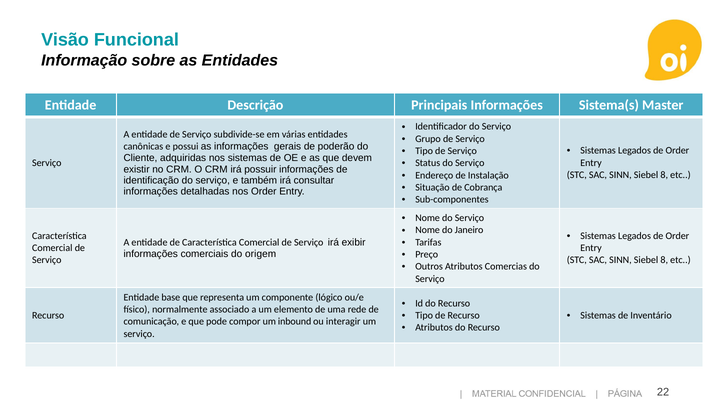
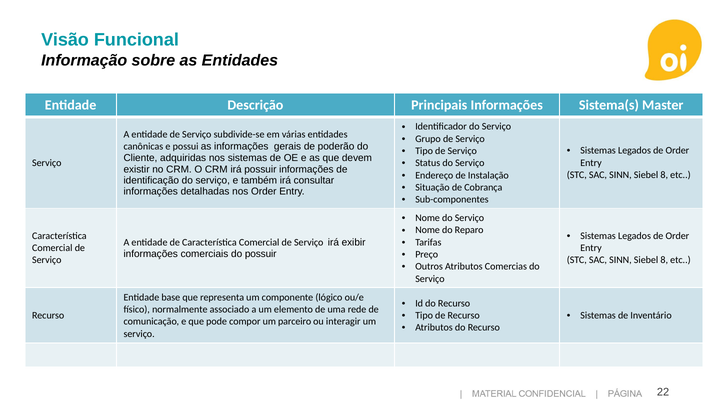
Janeiro: Janeiro -> Reparo (469, 231)
do origem: origem -> possuir (261, 255)
inbound: inbound -> parceiro (295, 322)
